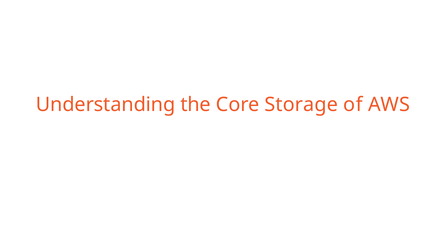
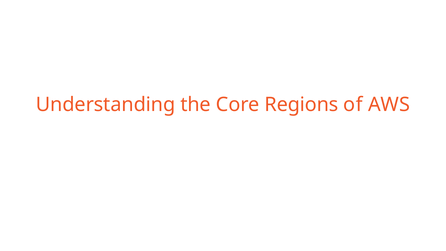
Storage: Storage -> Regions (301, 105)
